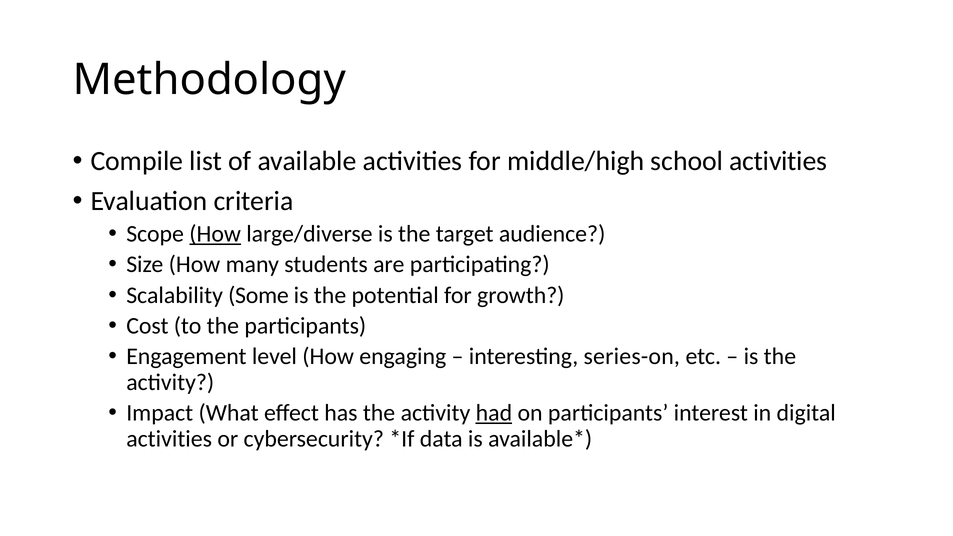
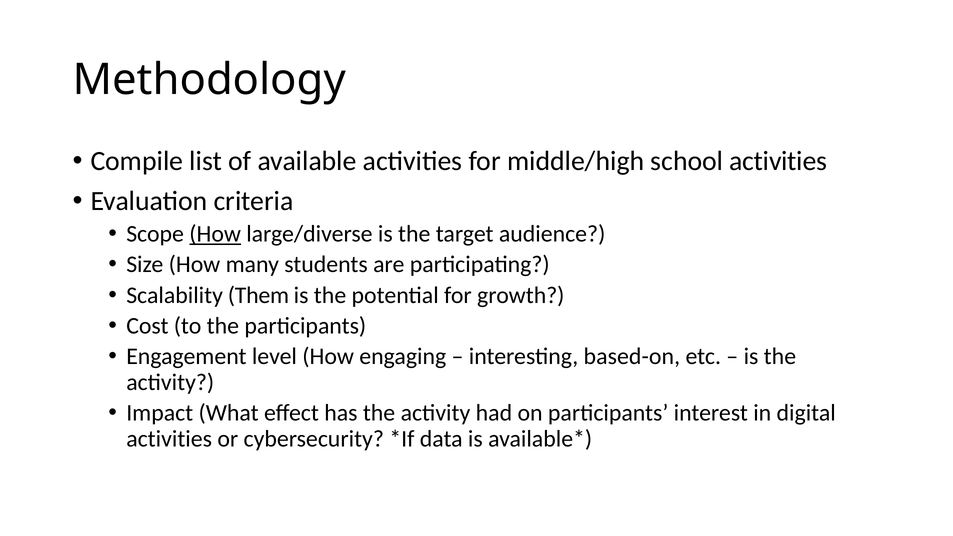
Some: Some -> Them (258, 295)
series-on: series-on -> based-on (632, 357)
had underline: present -> none (494, 413)
